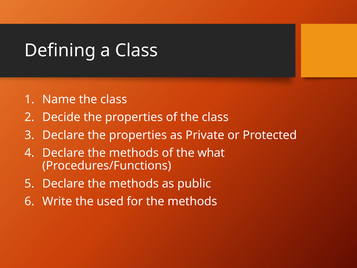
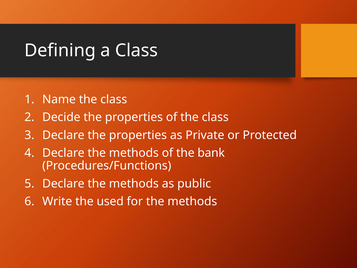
what: what -> bank (211, 153)
